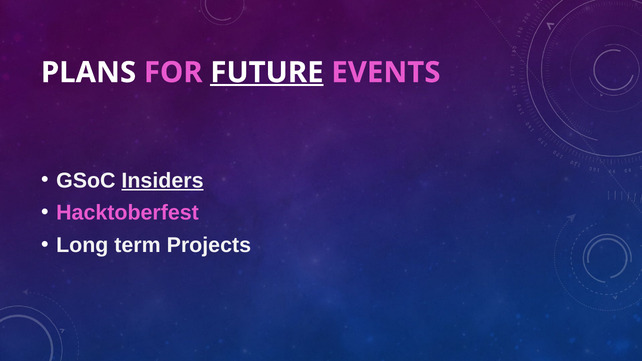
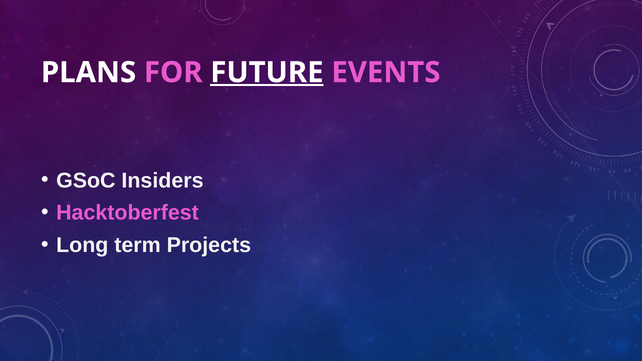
Insiders underline: present -> none (163, 181)
